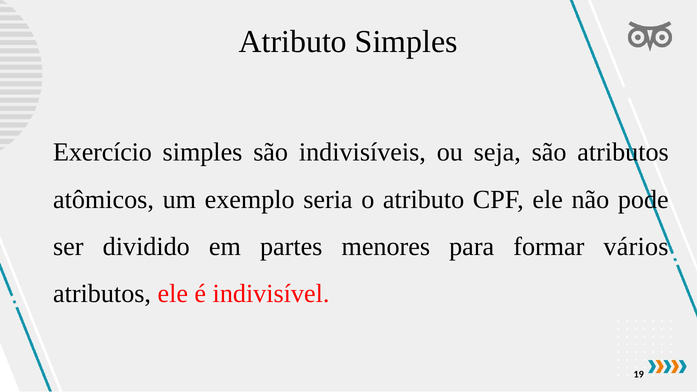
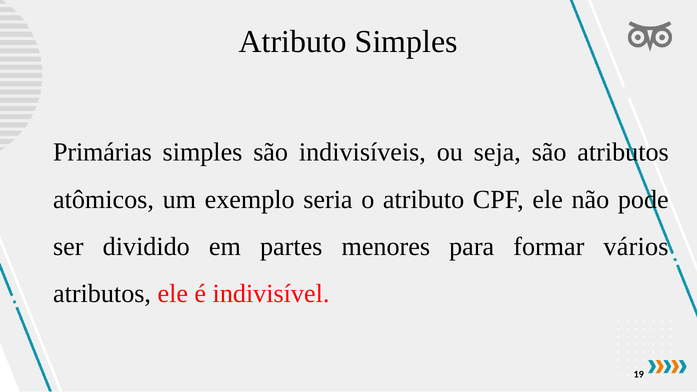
Exercício: Exercício -> Primárias (103, 152)
